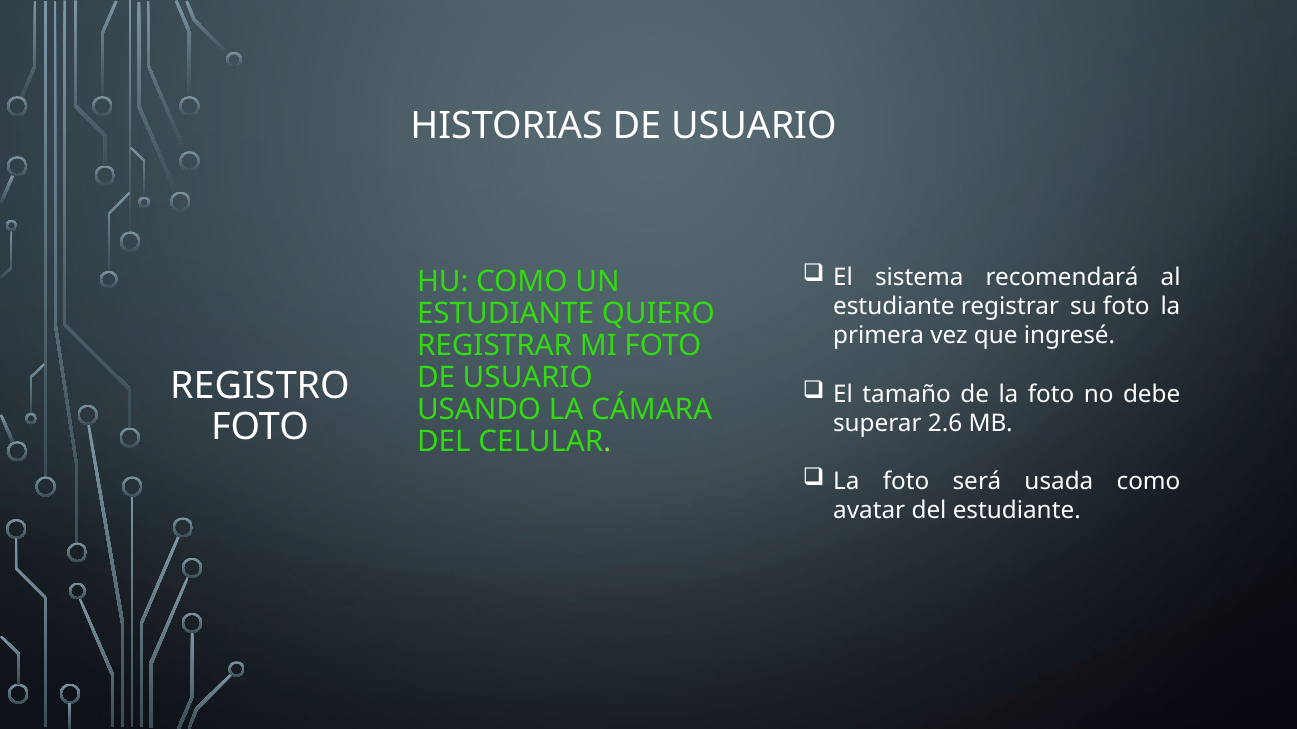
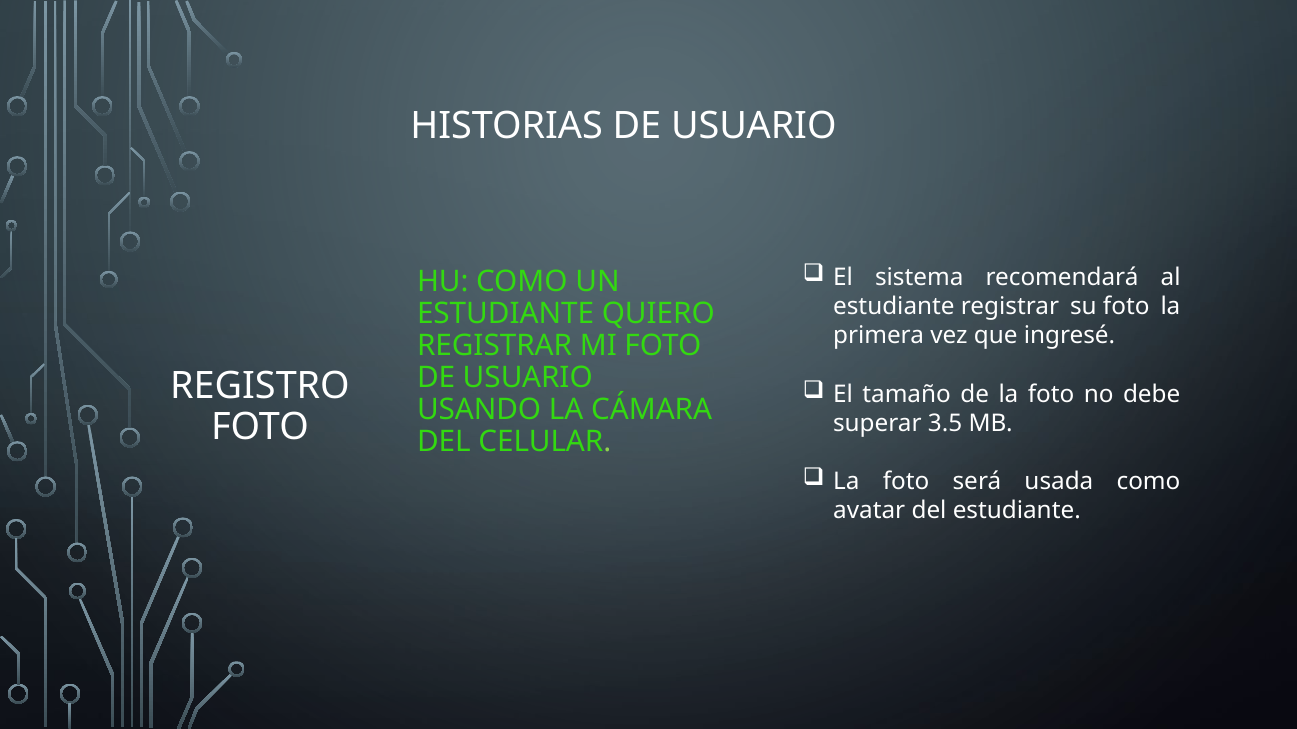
2.6: 2.6 -> 3.5 (945, 423)
